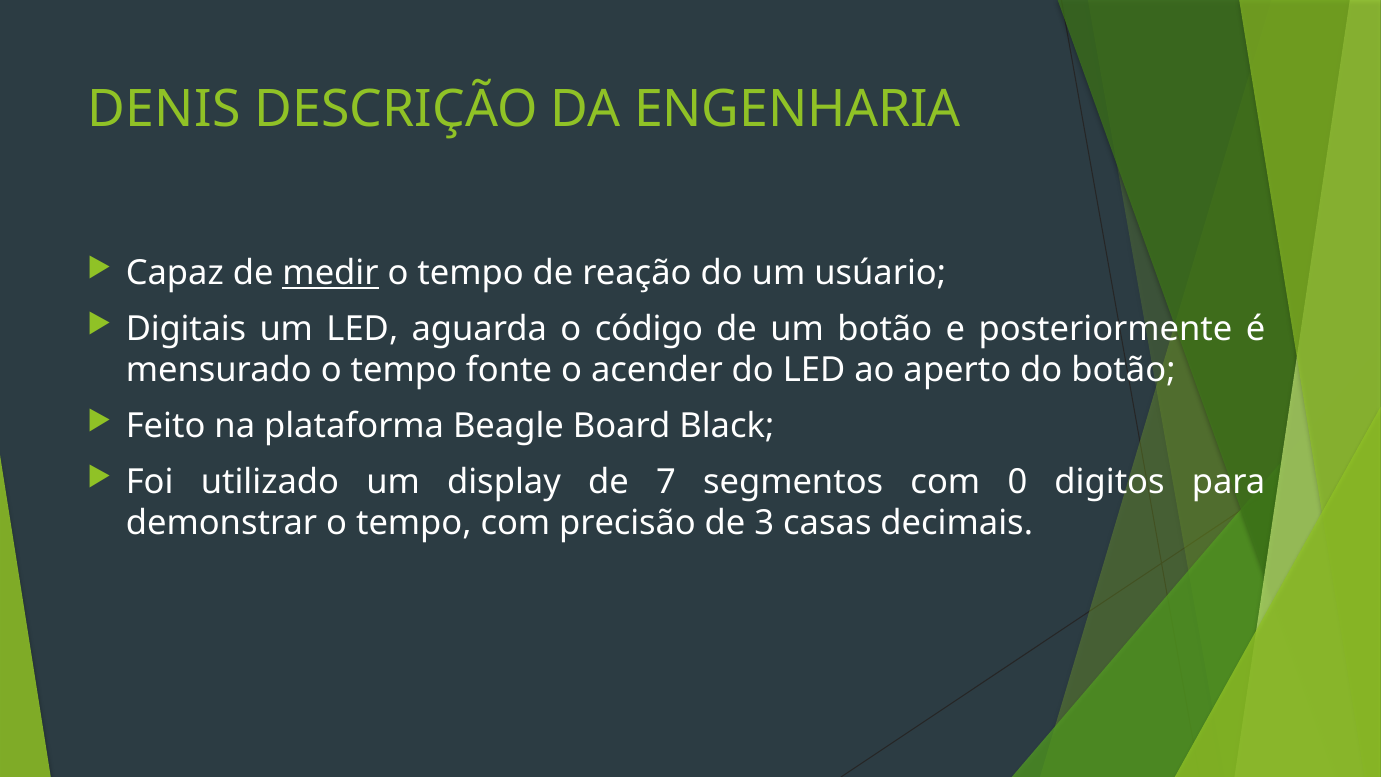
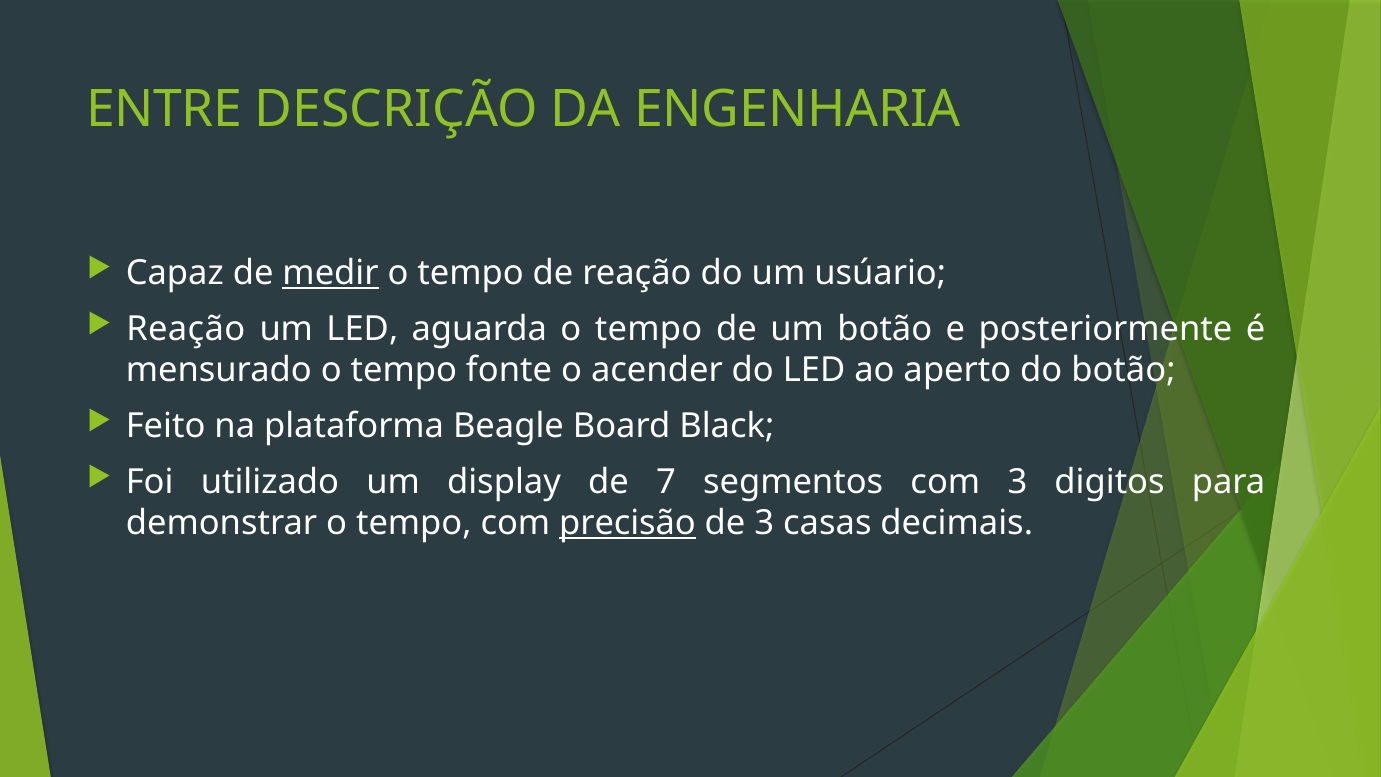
DENIS: DENIS -> ENTRE (165, 109)
Digitais: Digitais -> Reação (186, 329)
aguarda o código: código -> tempo (649, 329)
com 0: 0 -> 3 (1017, 482)
precisão underline: none -> present (628, 523)
